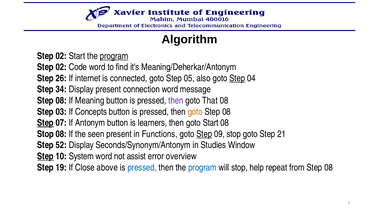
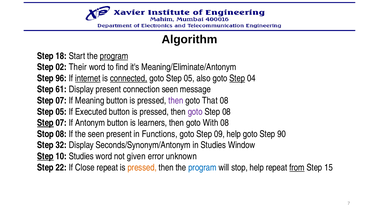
02: 02 -> 18 (61, 56)
Code: Code -> Their (78, 67)
Meaning/Deherkar/Antonym: Meaning/Deherkar/Antonym -> Meaning/Eliminate/Antonym (189, 67)
26: 26 -> 96 (61, 78)
internet underline: none -> present (88, 78)
connected underline: none -> present (129, 78)
34: 34 -> 61 (61, 89)
connection word: word -> seen (170, 89)
08: 08 -> 07 (61, 101)
03: 03 -> 05 (61, 112)
Concepts: Concepts -> Executed (91, 112)
goto colour: orange -> purple (195, 112)
goto Start: Start -> With (211, 123)
Step underline: present -> none (204, 134)
09 stop: stop -> help (234, 134)
21: 21 -> 90 (282, 134)
52: 52 -> 32 (61, 145)
10 System: System -> Studies (81, 156)
assist: assist -> given (136, 156)
overview: overview -> unknown (181, 156)
19: 19 -> 22 (61, 168)
Close above: above -> repeat (107, 168)
pressed colour: blue -> orange (142, 168)
from underline: none -> present (297, 168)
08: 08 -> 15 (329, 168)
